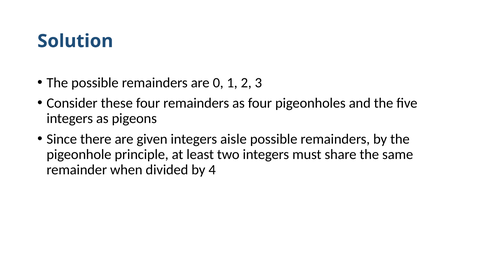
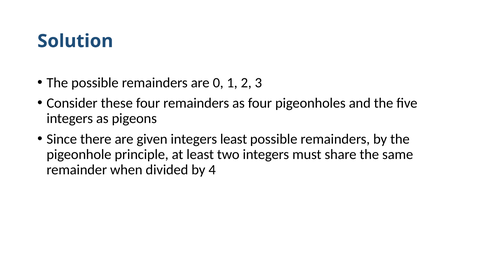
integers aisle: aisle -> least (234, 139)
